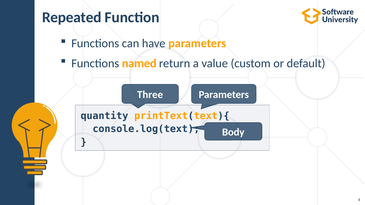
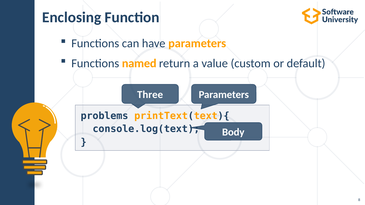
Repeated: Repeated -> Enclosing (72, 17)
quantity: quantity -> problems (104, 116)
